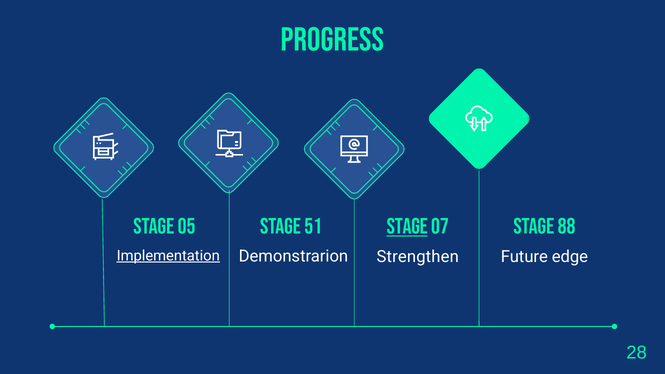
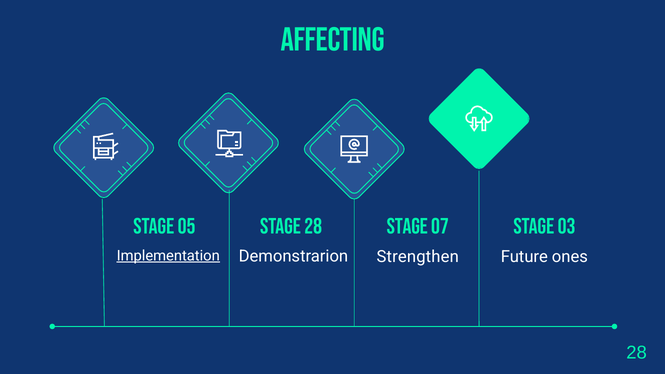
PROGRESS: PROGRESS -> AFFECTING (333, 40)
Stage underline: present -> none (407, 227)
Stage 51: 51 -> 28 (313, 227)
88: 88 -> 03 (567, 227)
edge: edge -> ones (570, 257)
